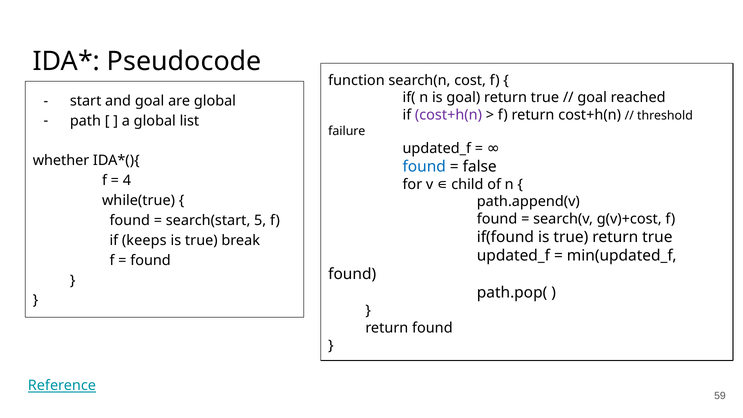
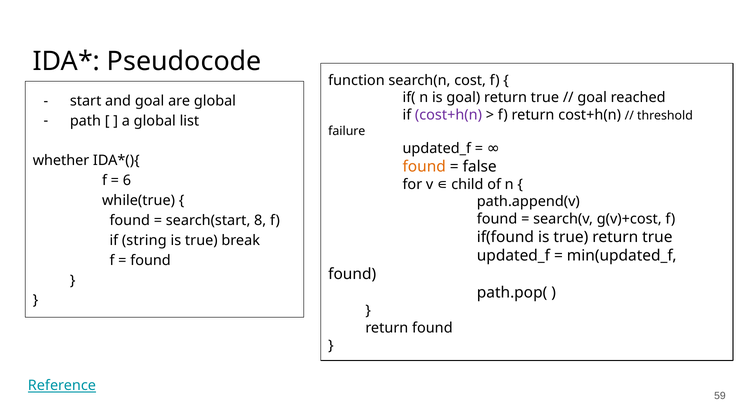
found colour: blue -> orange (424, 166)
4: 4 -> 6 (127, 181)
5: 5 -> 8 (260, 220)
keeps: keeps -> string (144, 240)
